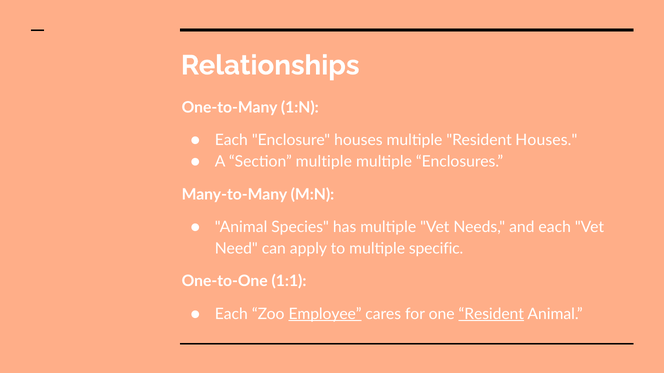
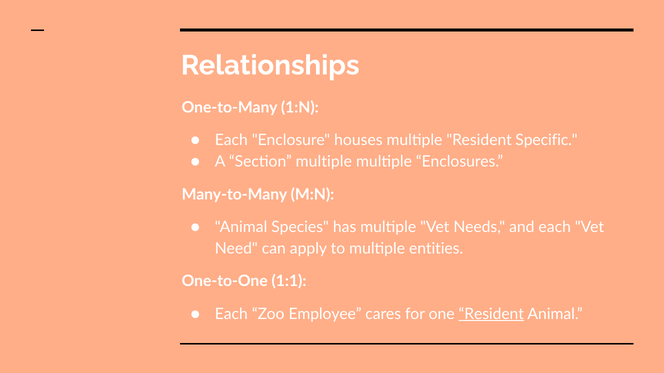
Resident Houses: Houses -> Specific (547, 140)
specific: specific -> entities (436, 249)
Employee underline: present -> none (325, 314)
